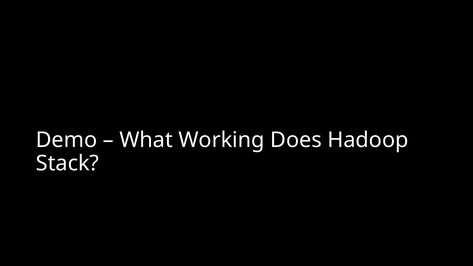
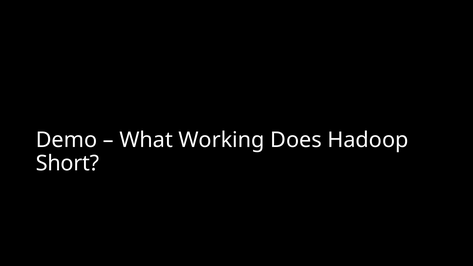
Stack: Stack -> Short (68, 163)
